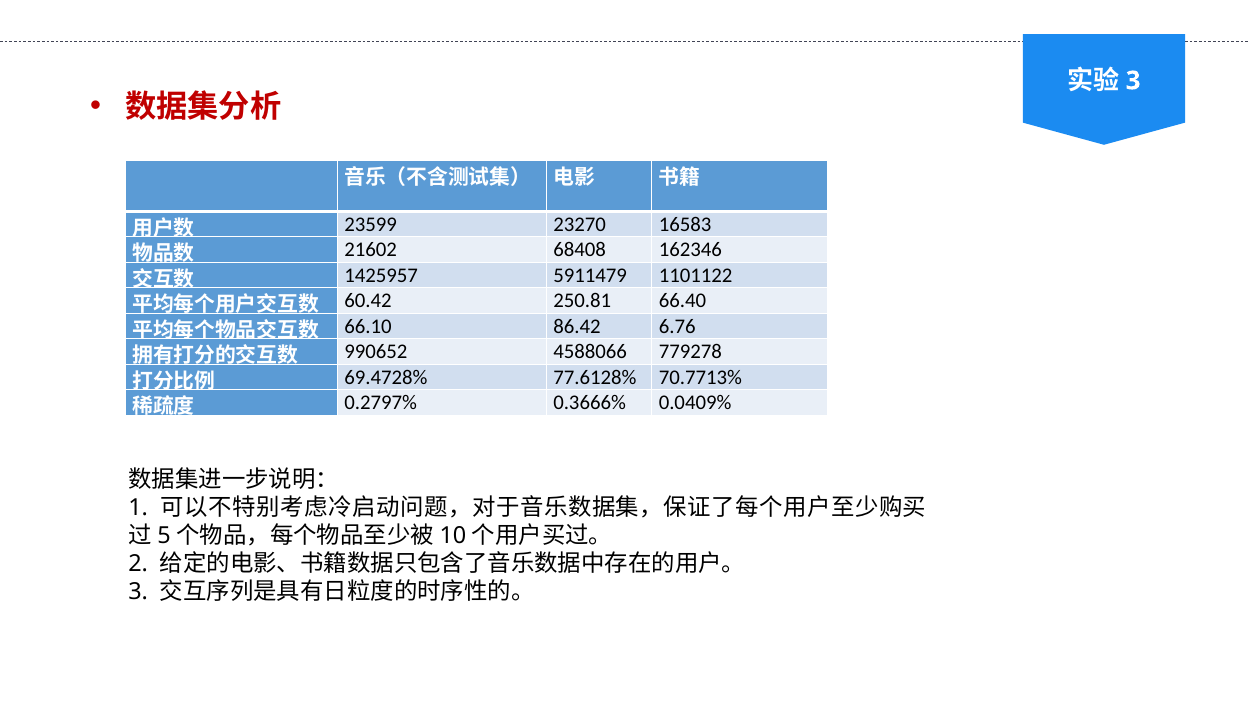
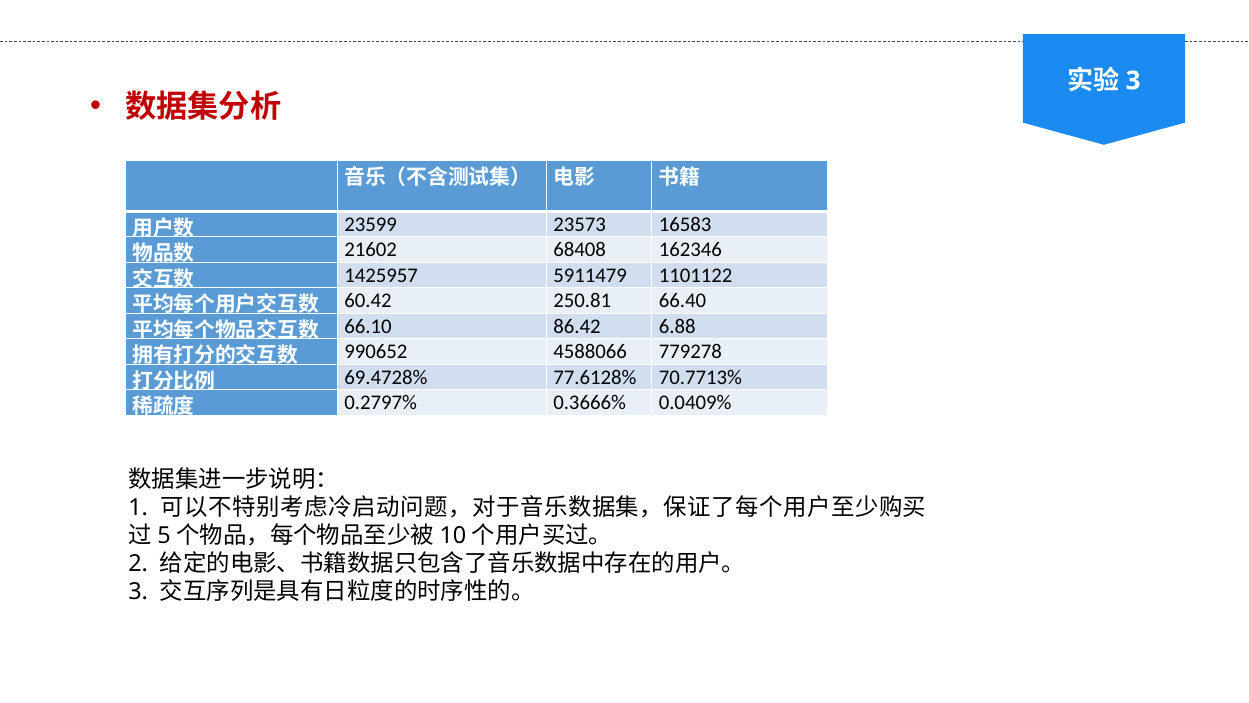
23270: 23270 -> 23573 (580, 224)
6.76: 6.76 -> 6.88 (677, 326)
